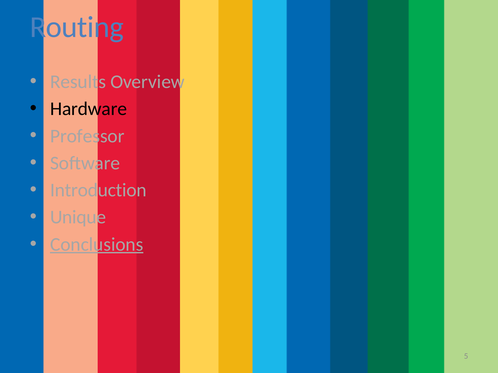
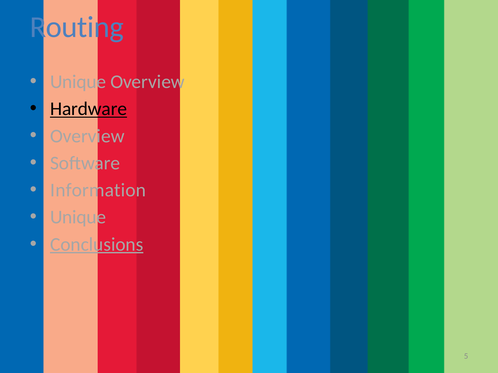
Results: Results -> Unique (78, 82)
Hardware underline: none -> present (89, 109)
Professor: Professor -> Overview (87, 136)
Introduction: Introduction -> Information (98, 190)
